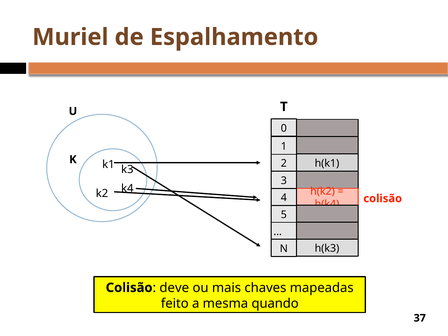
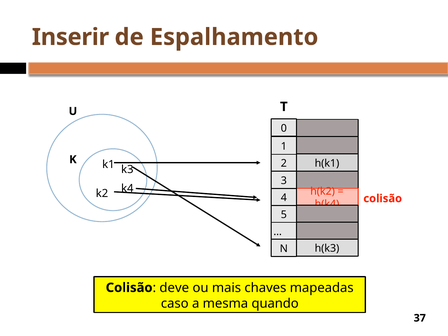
Muriel: Muriel -> Inserir (70, 37)
feito: feito -> caso (175, 303)
